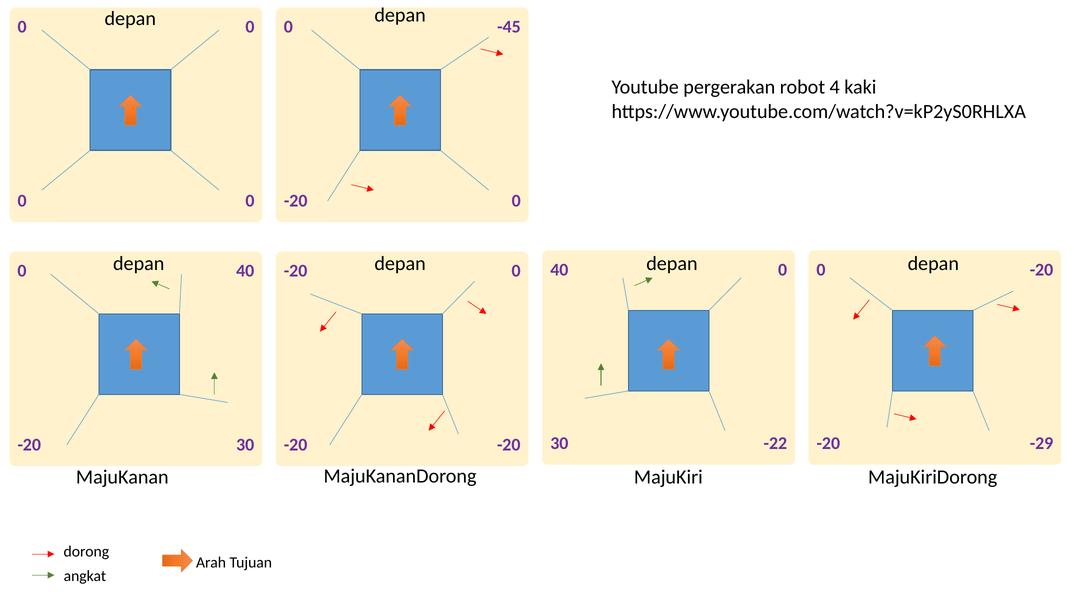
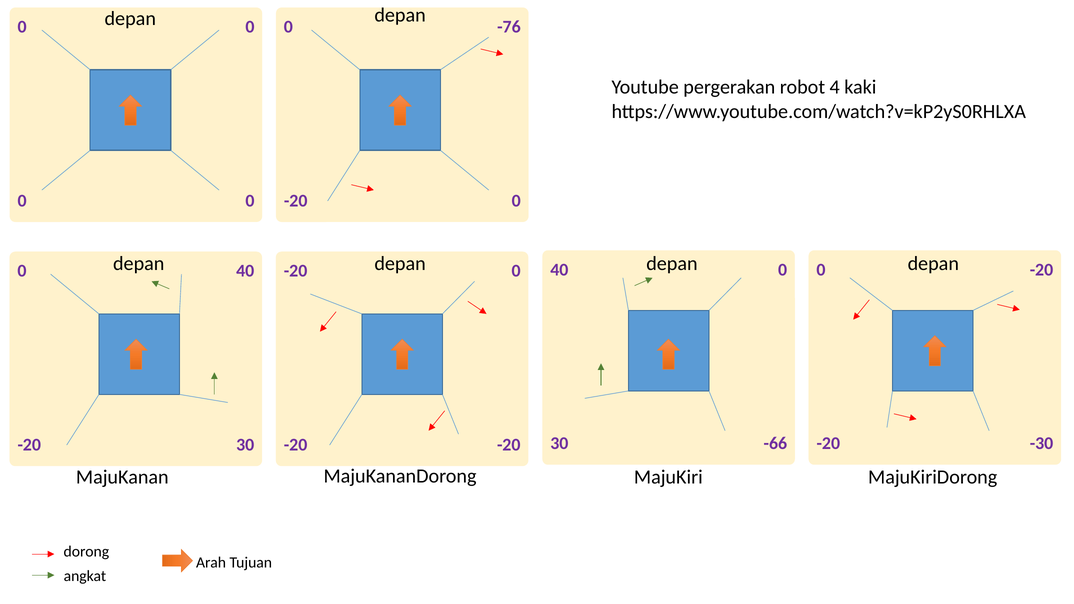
-45: -45 -> -76 (509, 27)
-22: -22 -> -66 (775, 443)
-29: -29 -> -30 (1042, 443)
